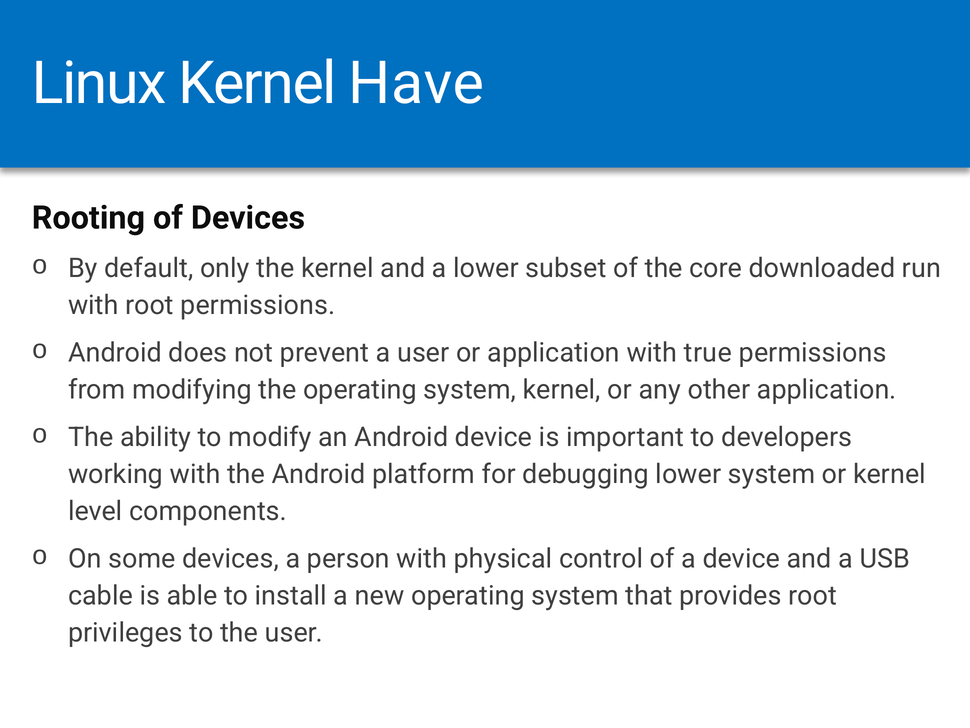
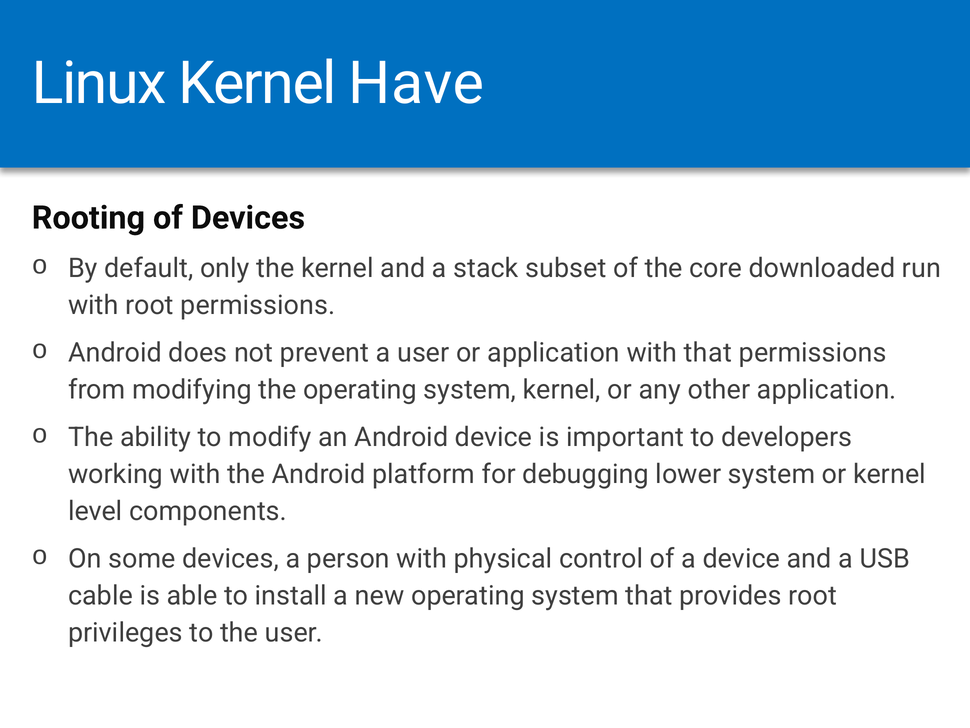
a lower: lower -> stack (486, 268)
with true: true -> that (708, 353)
